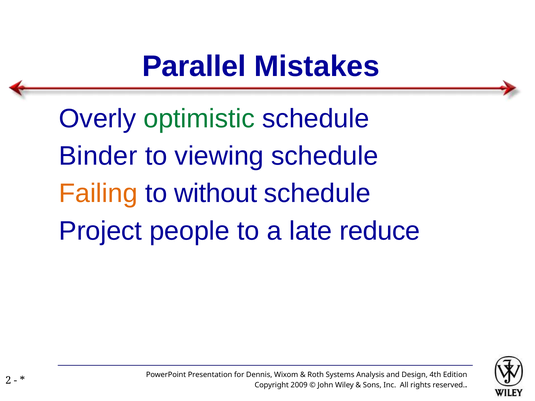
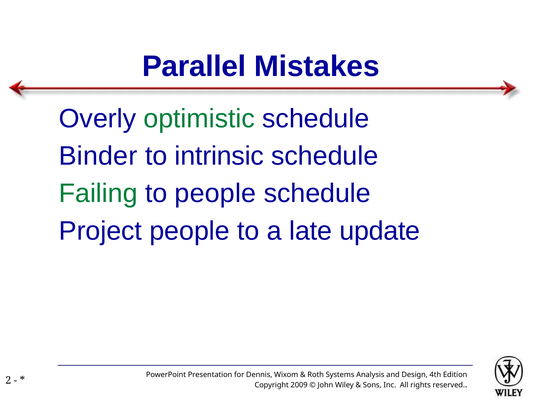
viewing: viewing -> intrinsic (219, 156)
Failing colour: orange -> green (98, 194)
to without: without -> people (215, 194)
reduce: reduce -> update (380, 231)
